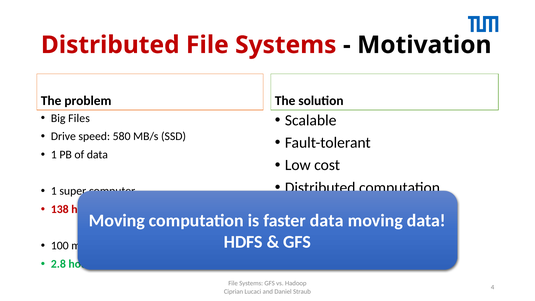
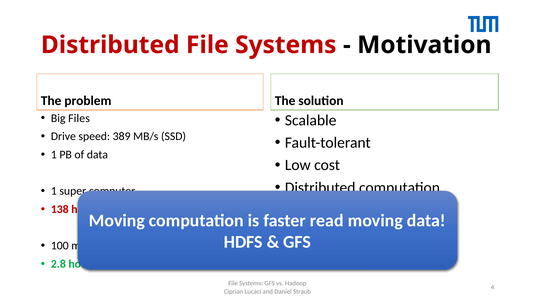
580: 580 -> 389 (122, 136)
data: data -> read (327, 221)
